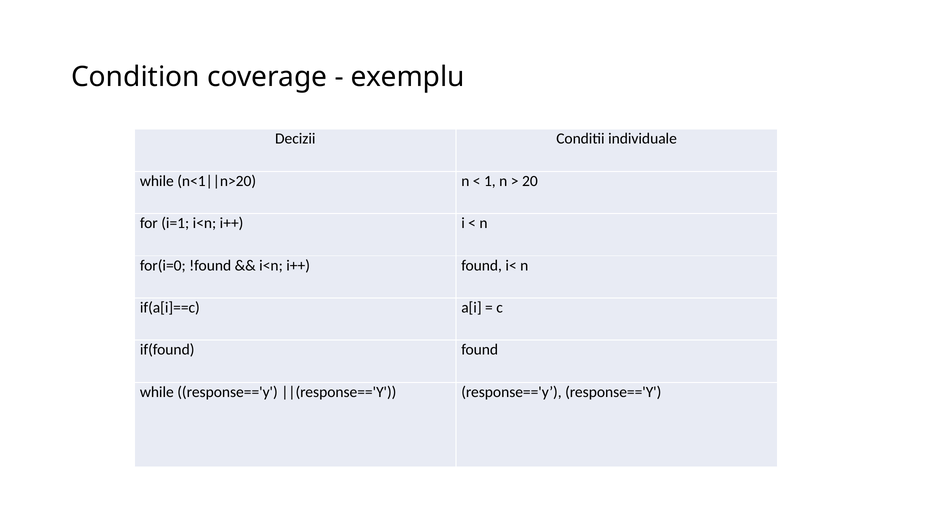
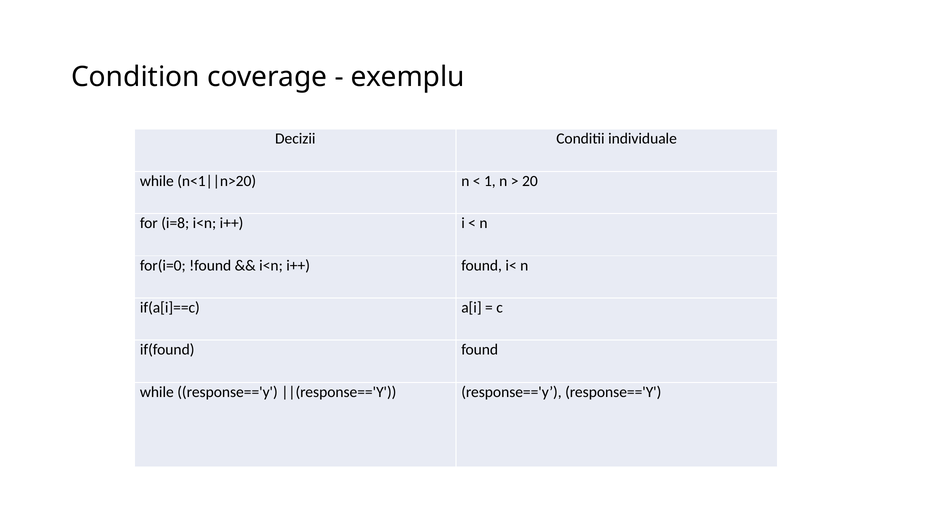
i=1: i=1 -> i=8 (175, 223)
